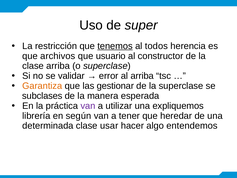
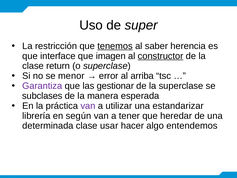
todos: todos -> saber (156, 46)
archivos: archivos -> interface (58, 56)
usuario: usuario -> imagen (111, 56)
constructor underline: none -> present (161, 56)
clase arriba: arriba -> return (58, 66)
validar: validar -> menor (71, 76)
Garantiza colour: orange -> purple (42, 86)
expliquemos: expliquemos -> estandarizar (178, 106)
